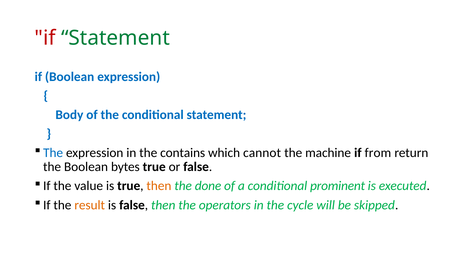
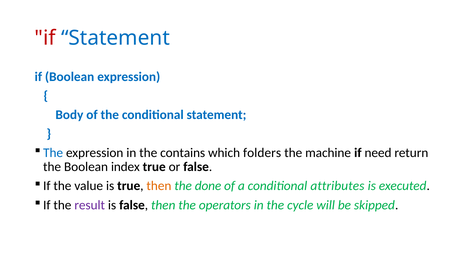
Statement colour: green -> blue (115, 38)
cannot: cannot -> folders (262, 153)
from: from -> need (378, 153)
bytes: bytes -> index (125, 167)
prominent: prominent -> attributes (337, 186)
result colour: orange -> purple (90, 205)
